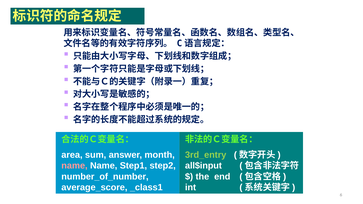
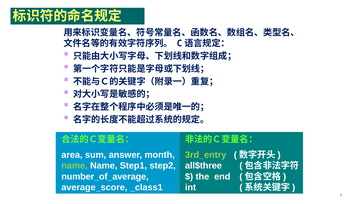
all$input: all$input -> all$three (203, 166)
name colour: pink -> light green (74, 166)
number_of_number: number_of_number -> number_of_average (105, 177)
